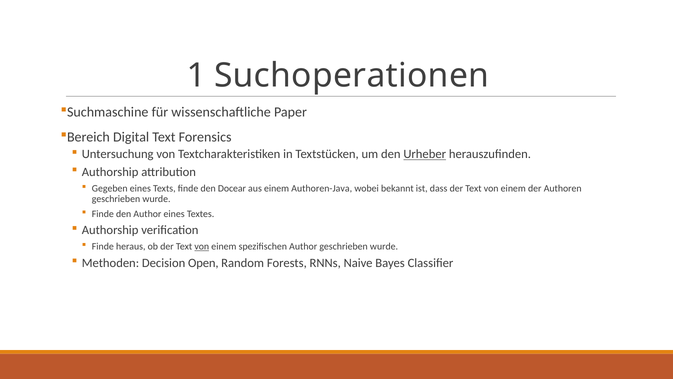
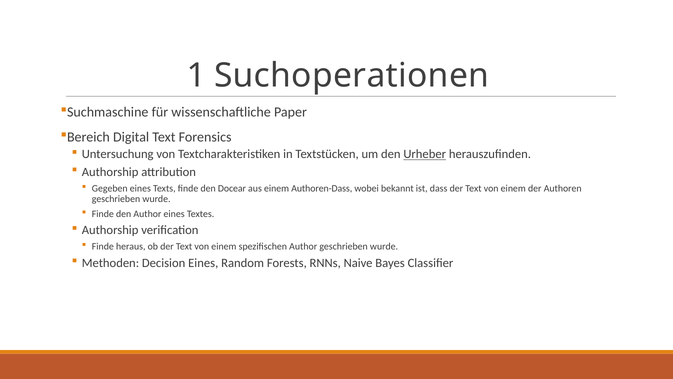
Authoren-Java: Authoren-Java -> Authoren-Dass (322, 188)
von underline: present -> none (202, 246)
Decision Open: Open -> Eines (203, 263)
